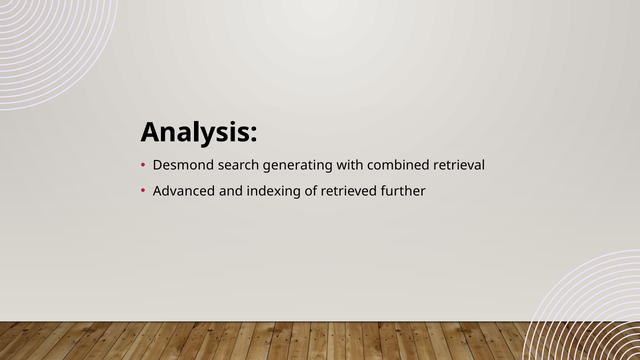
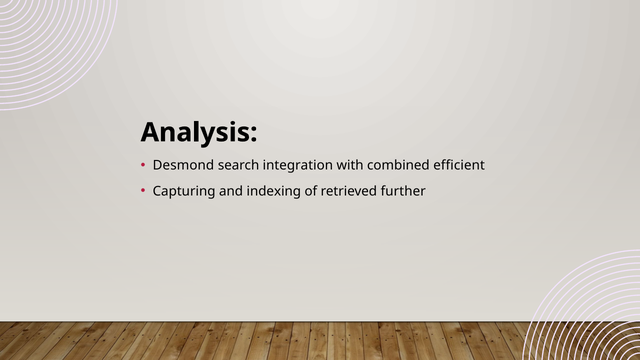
generating: generating -> integration (298, 165)
retrieval: retrieval -> efficient (459, 165)
Advanced: Advanced -> Capturing (184, 191)
